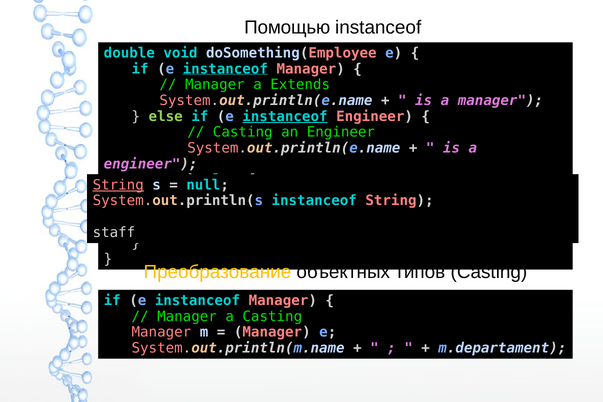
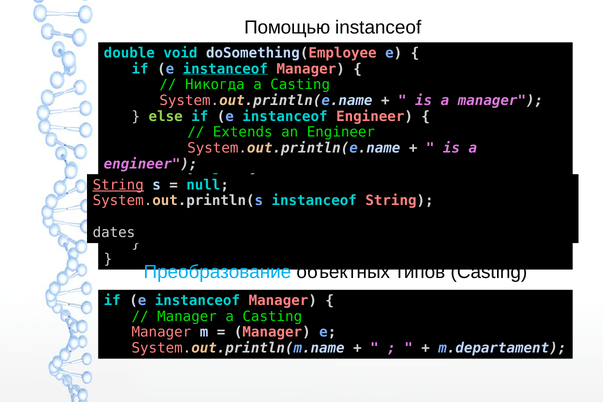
Manager: Manager -> Никогда (215, 85)
Extends: Extends -> Casting (300, 85)
instanceof underline: present -> none (285, 116)
Casting: Casting -> Extends (243, 132)
staff: staff -> dates (114, 232)
Преобразование colour: yellow -> light blue (217, 272)
